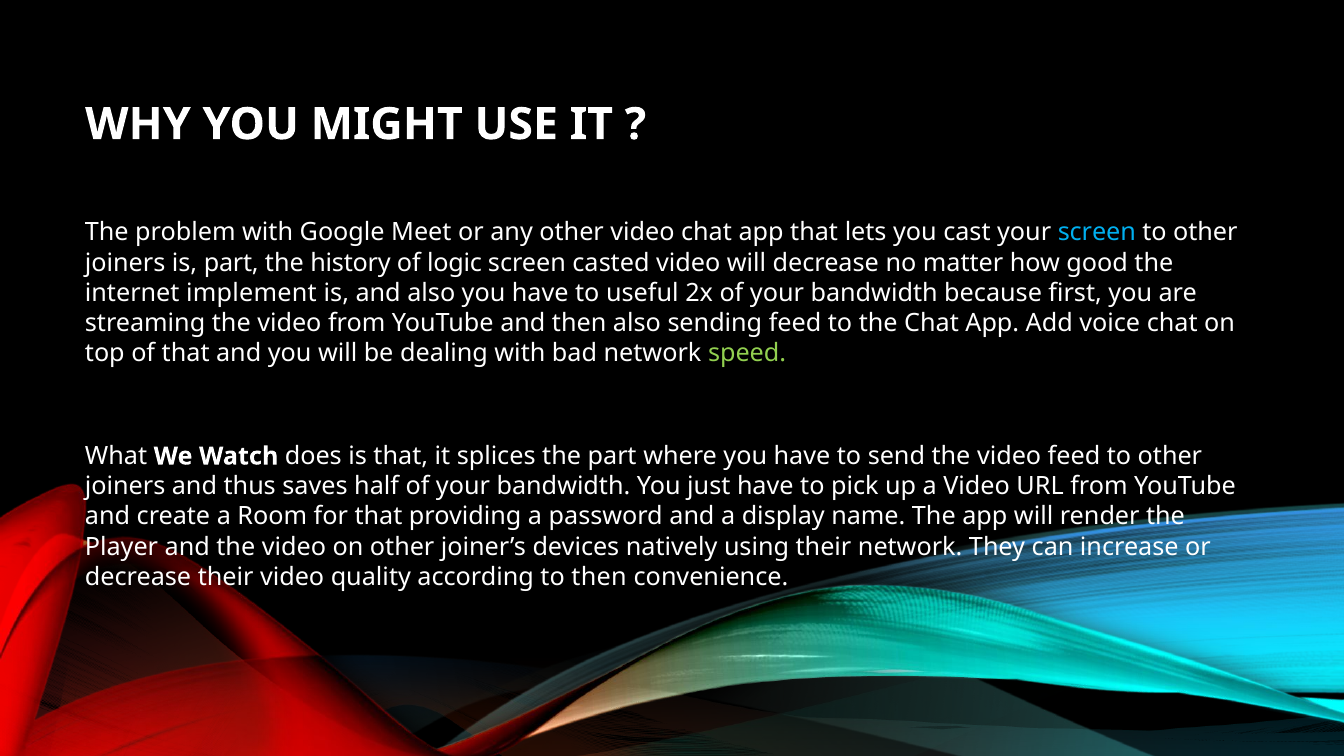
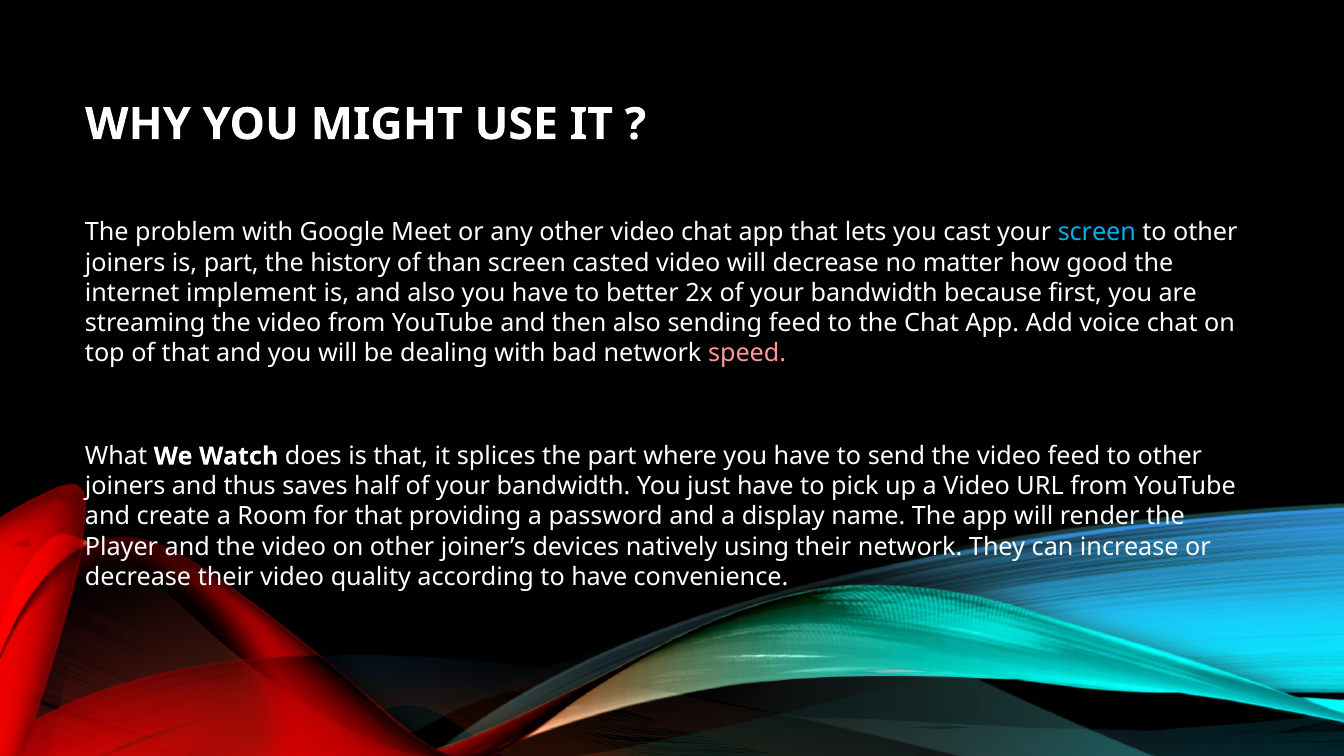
logic: logic -> than (454, 263)
useful: useful -> better (642, 293)
speed colour: light green -> pink (747, 354)
to then: then -> have (599, 577)
